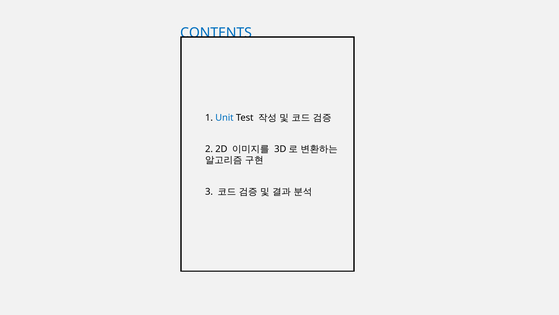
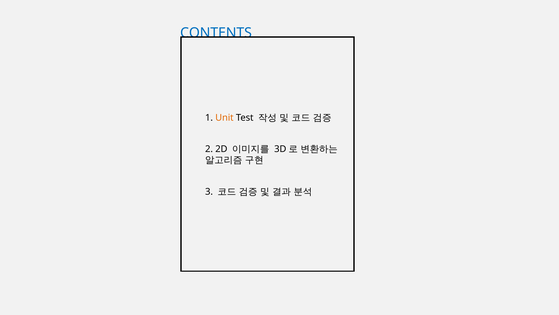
Unit colour: blue -> orange (224, 118)
